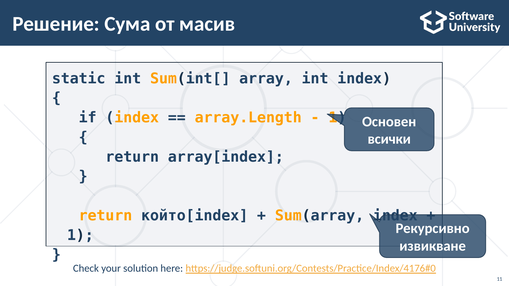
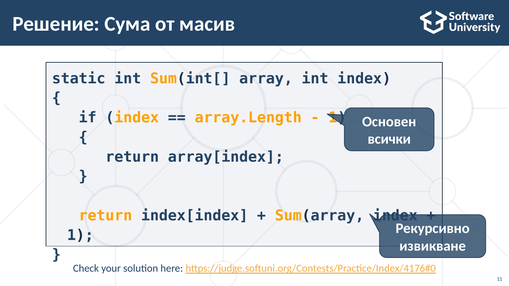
който[index: който[index -> index[index (195, 216)
